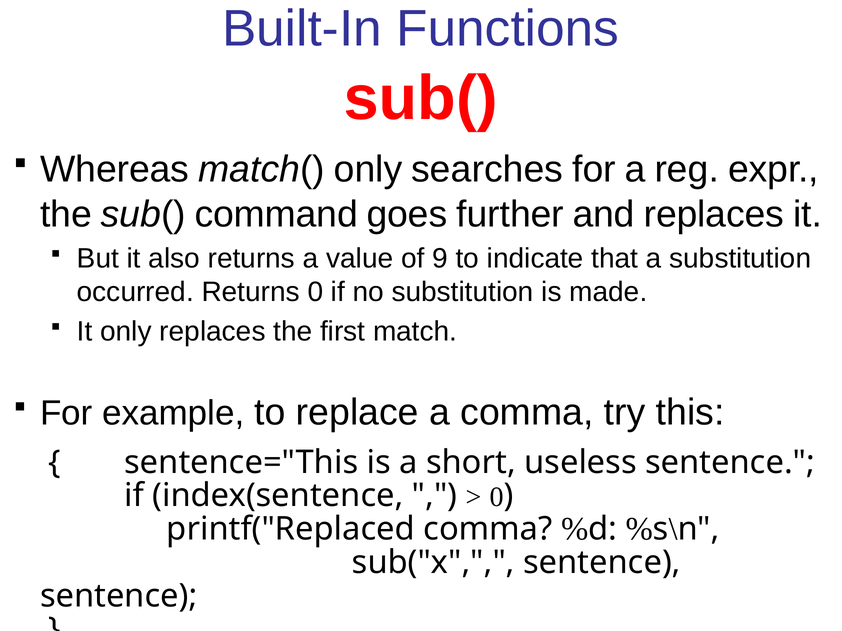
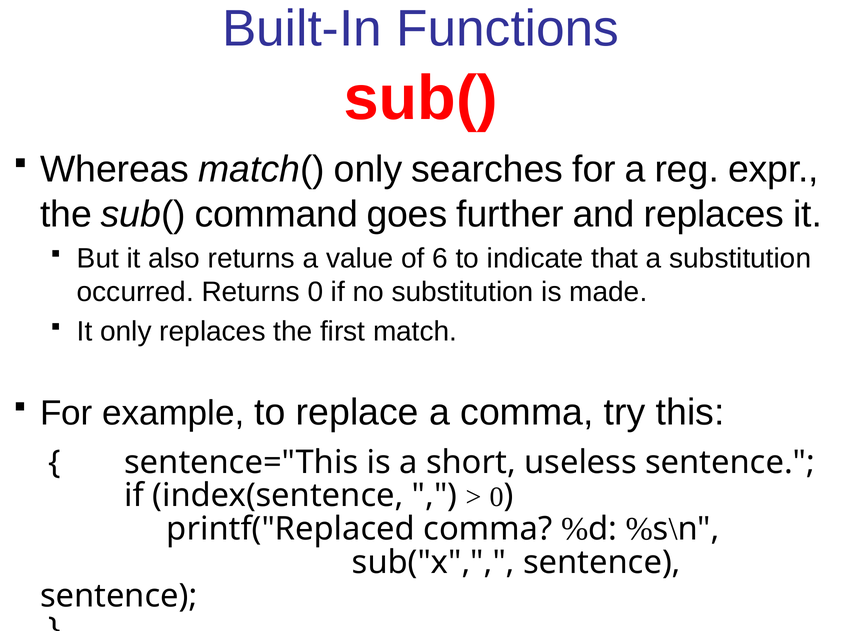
9: 9 -> 6 (440, 259)
